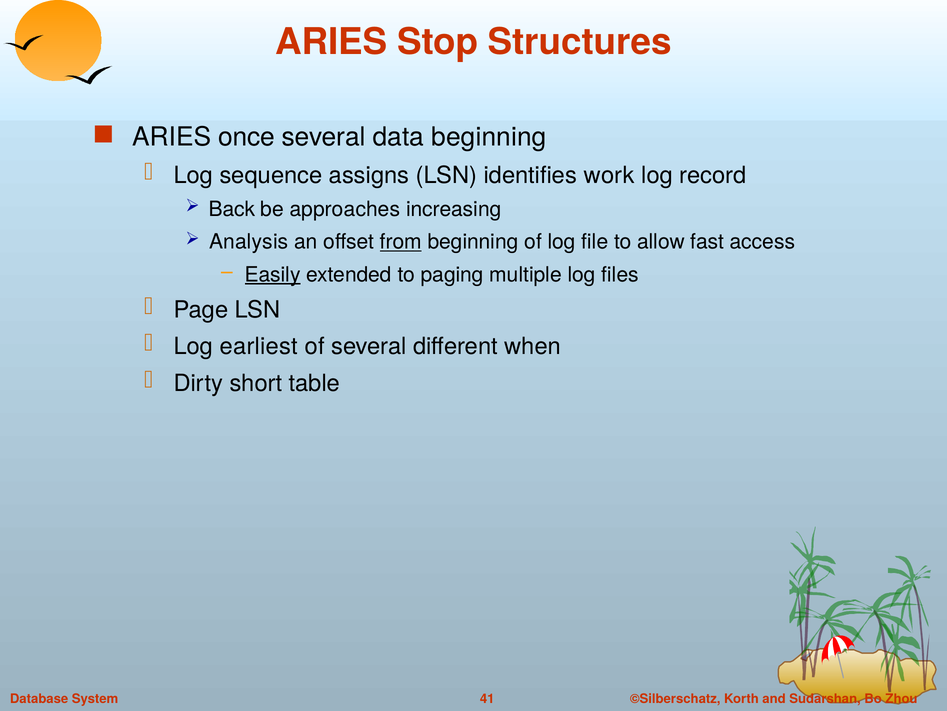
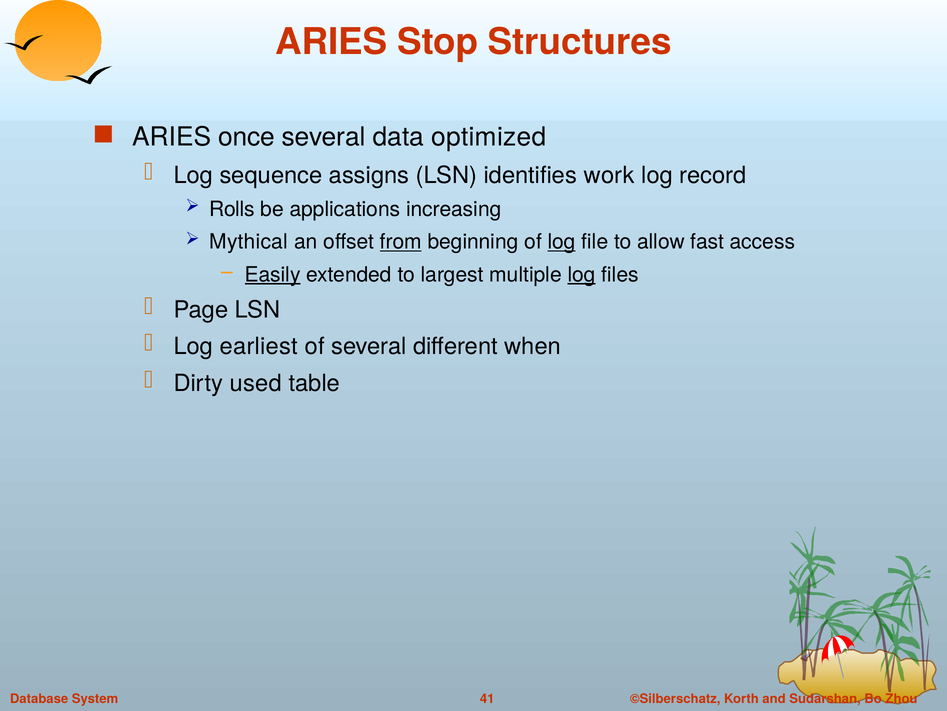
data beginning: beginning -> optimized (489, 137)
Back: Back -> Rolls (232, 209)
approaches: approaches -> applications (345, 209)
Analysis: Analysis -> Mythical (249, 242)
log underline: none -> present (562, 242)
paging: paging -> largest (452, 274)
log underline: none -> present (582, 274)
short: short -> used (256, 383)
